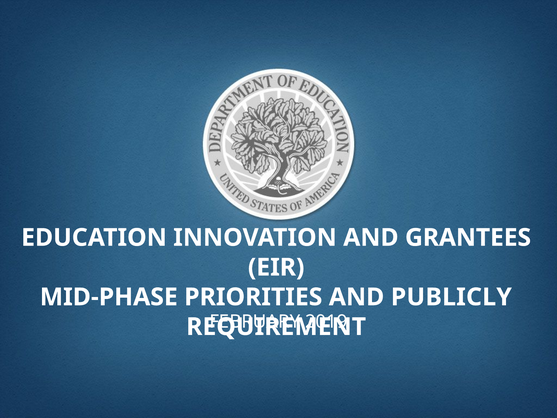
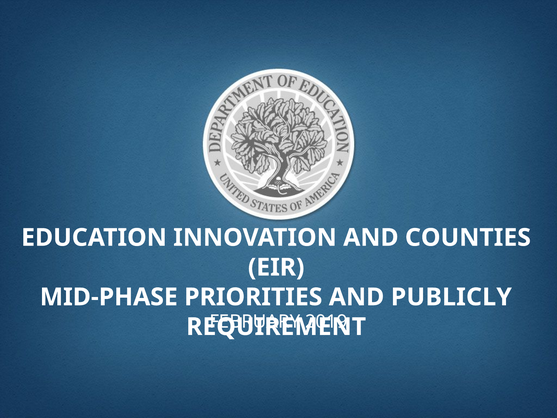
GRANTEES: GRANTEES -> COUNTIES (468, 237)
